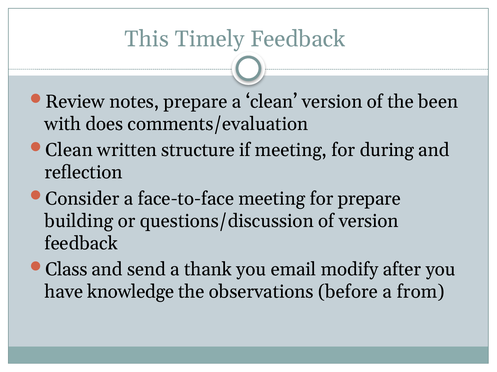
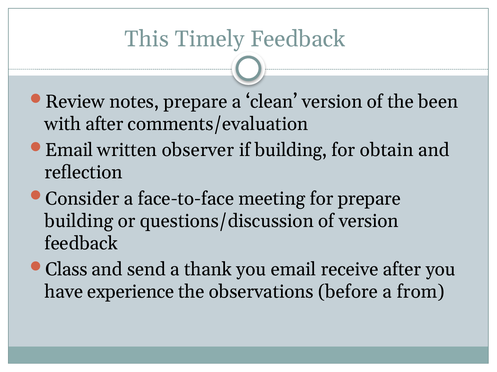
with does: does -> after (104, 124)
Clean: Clean -> Email (69, 150)
structure: structure -> observer (198, 150)
if meeting: meeting -> building (291, 150)
during: during -> obtain (387, 150)
modify: modify -> receive (350, 270)
knowledge: knowledge -> experience (131, 292)
